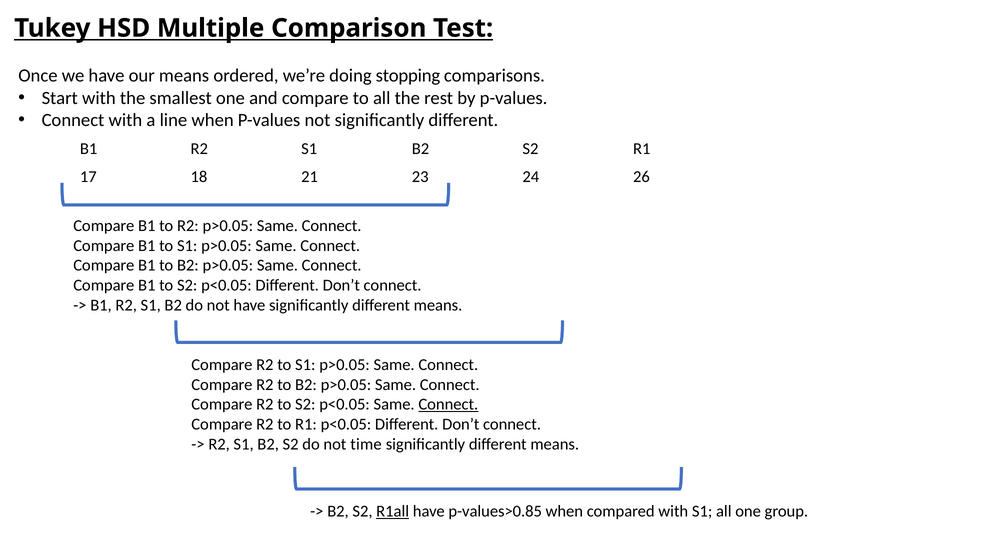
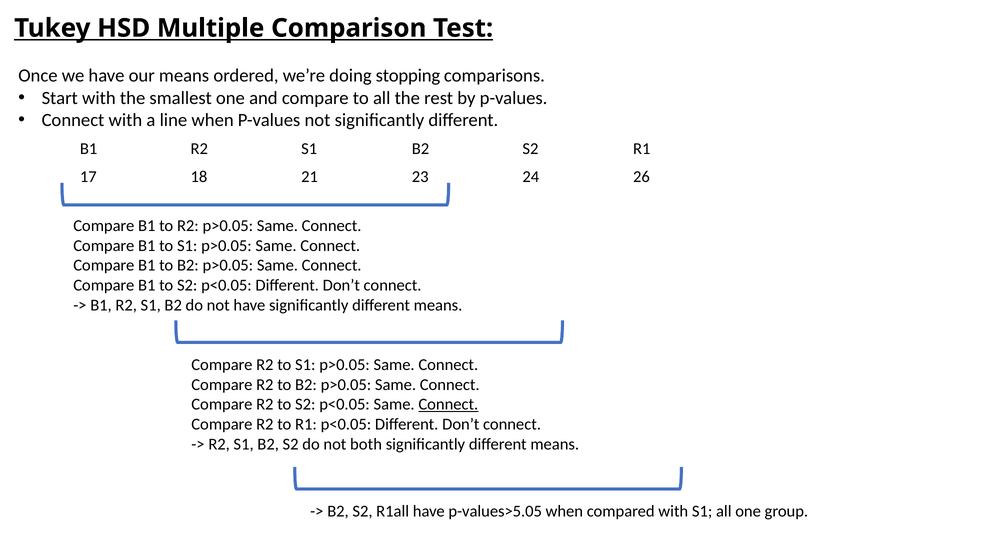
time: time -> both (366, 444)
R1all underline: present -> none (393, 512)
p-values>0.85: p-values>0.85 -> p-values>5.05 (495, 512)
